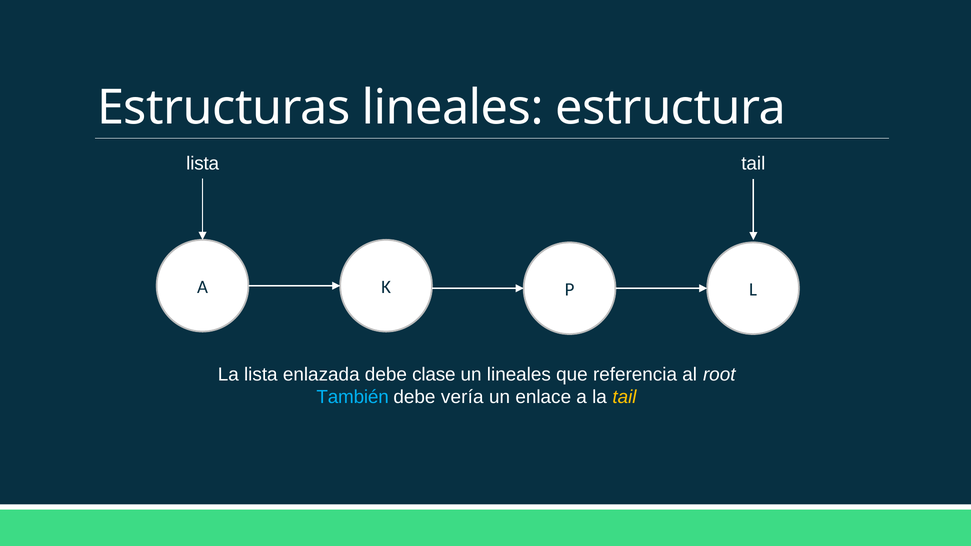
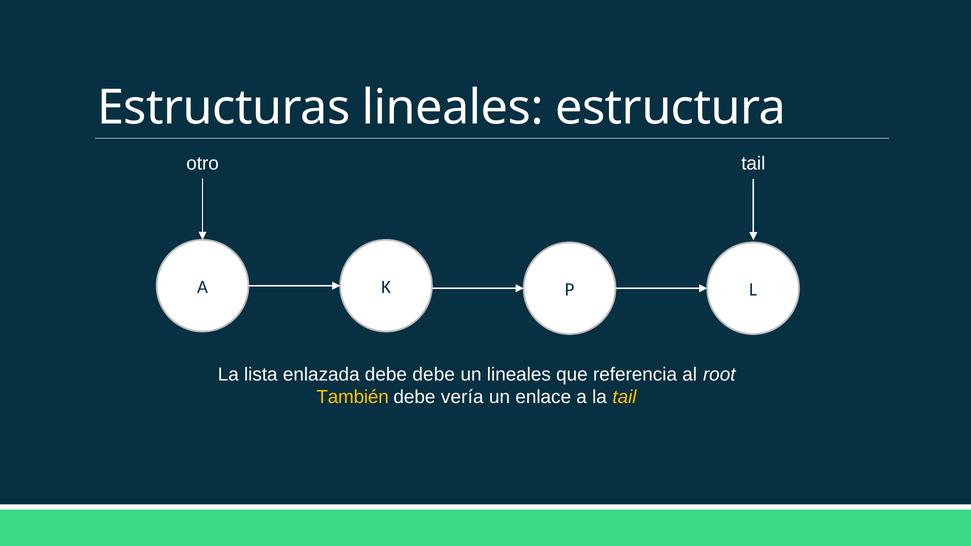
lista: lista -> otro (203, 164)
debe clase: clase -> debe (434, 375)
También colour: light blue -> yellow (353, 397)
